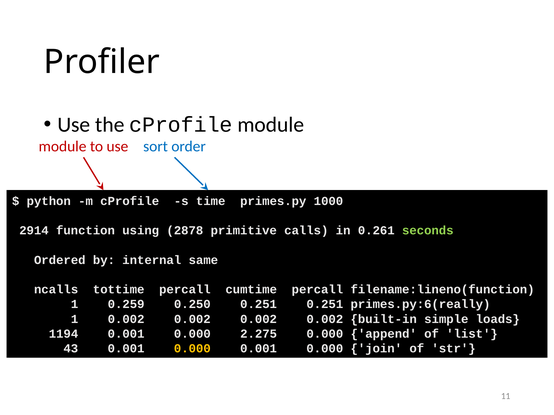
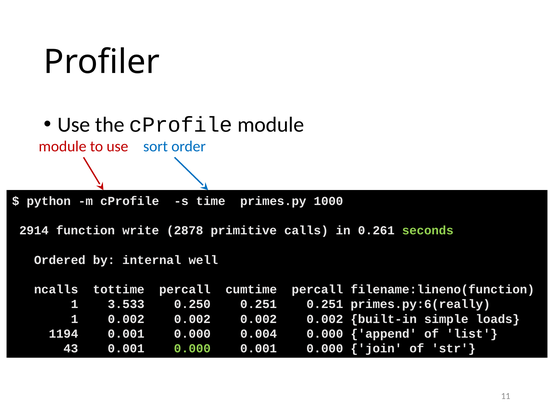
using: using -> write (141, 231)
same: same -> well (203, 260)
0.259: 0.259 -> 3.533 (126, 305)
2.275: 2.275 -> 0.004 (259, 334)
0.000 colour: yellow -> light green (192, 349)
